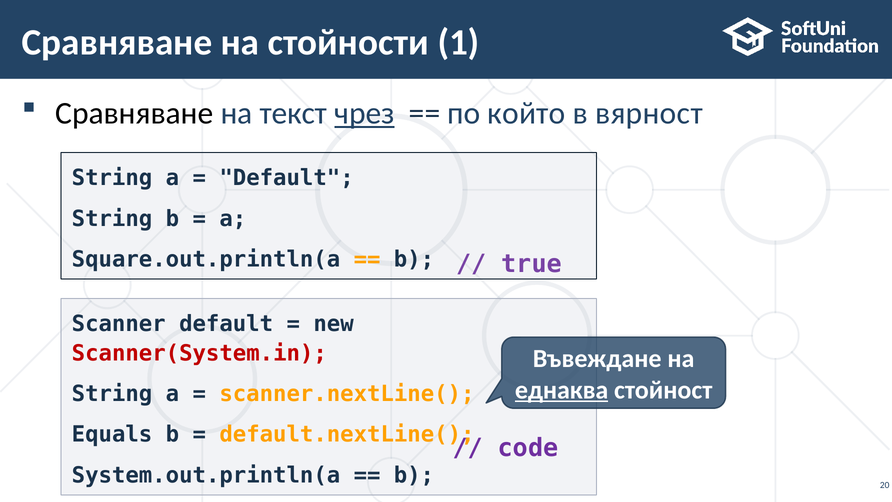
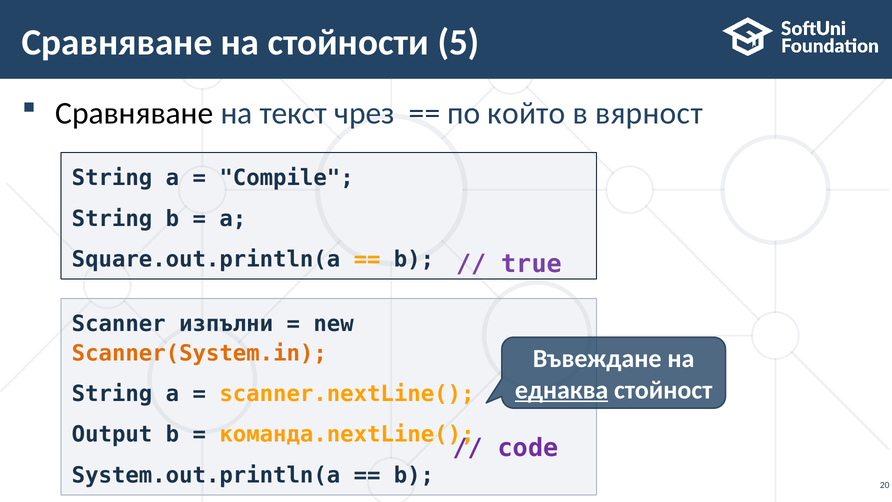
1: 1 -> 5 (458, 42)
чрез underline: present -> none (364, 113)
Default: Default -> Compile (287, 178)
Scanner default: default -> изпълни (226, 324)
Scanner(System.in colour: red -> orange (199, 353)
Equals: Equals -> Output (112, 435)
default.nextLine(: default.nextLine( -> команда.nextLine( (347, 435)
